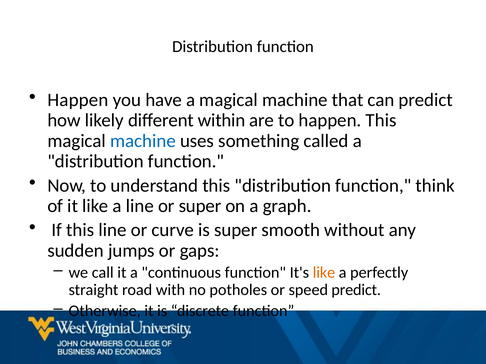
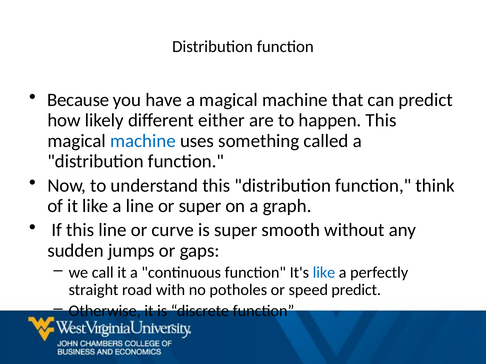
Happen: Happen -> Because (78, 100)
within: within -> either (222, 121)
like colour: orange -> blue (324, 273)
